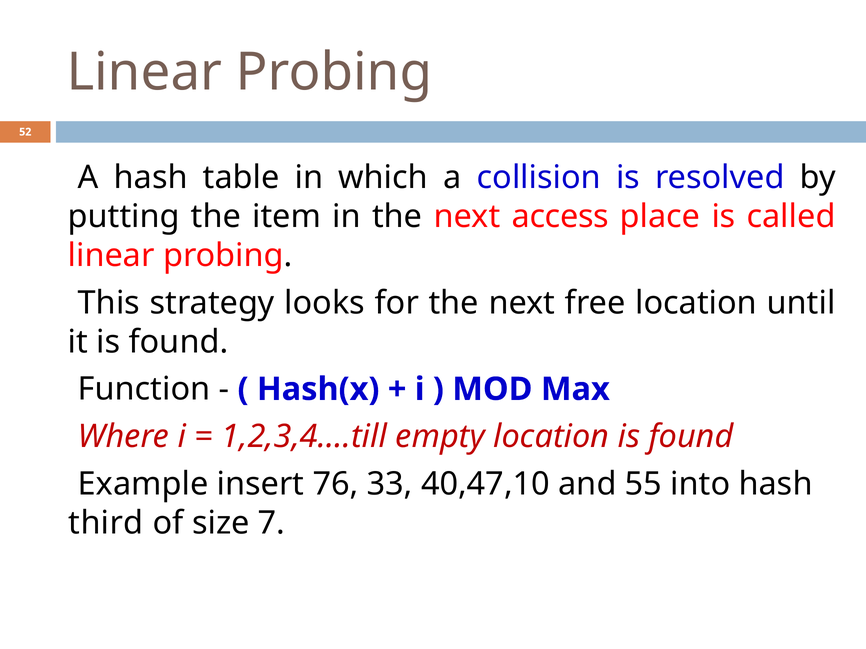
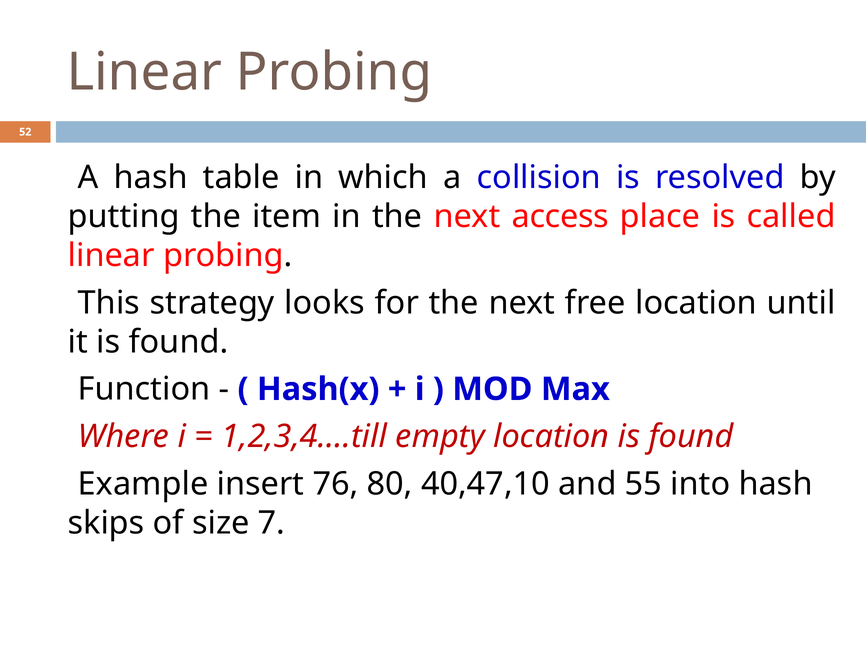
33: 33 -> 80 (390, 484)
third: third -> skips (106, 523)
